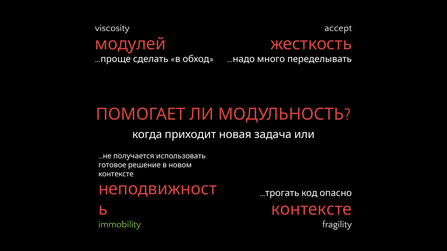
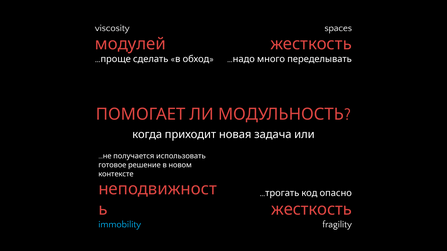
accept: accept -> spaces (338, 28)
контексте: контексте -> жесткость (312, 210)
immobility colour: light green -> light blue (120, 225)
